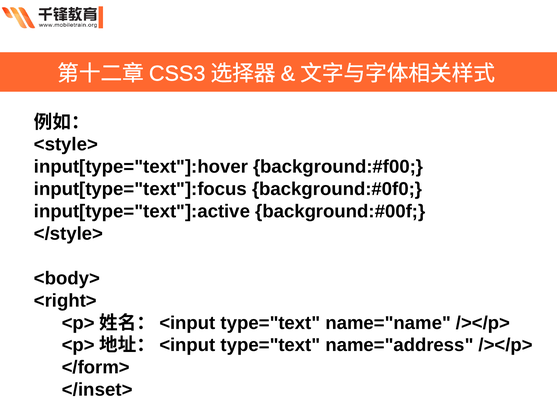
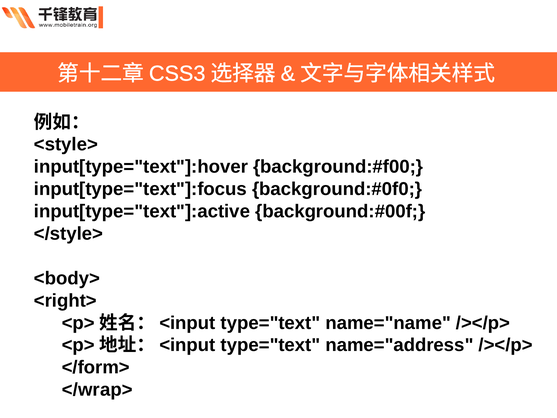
</inset>: </inset> -> </wrap> (97, 390)
